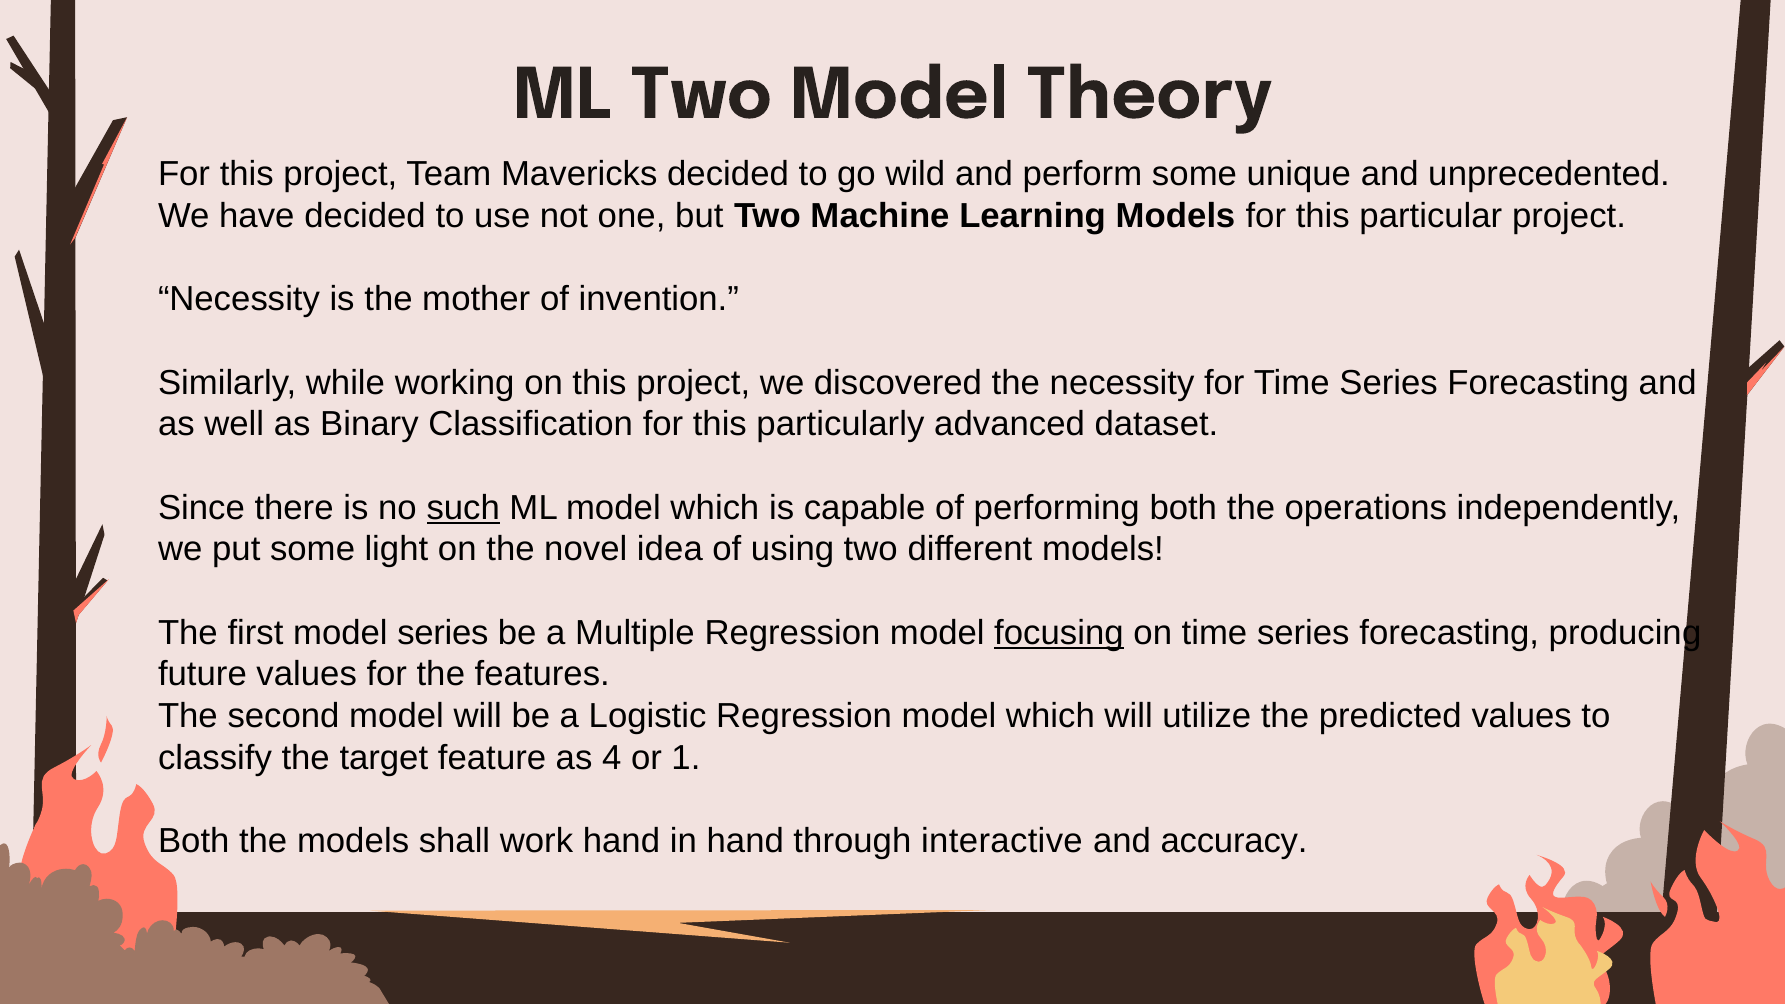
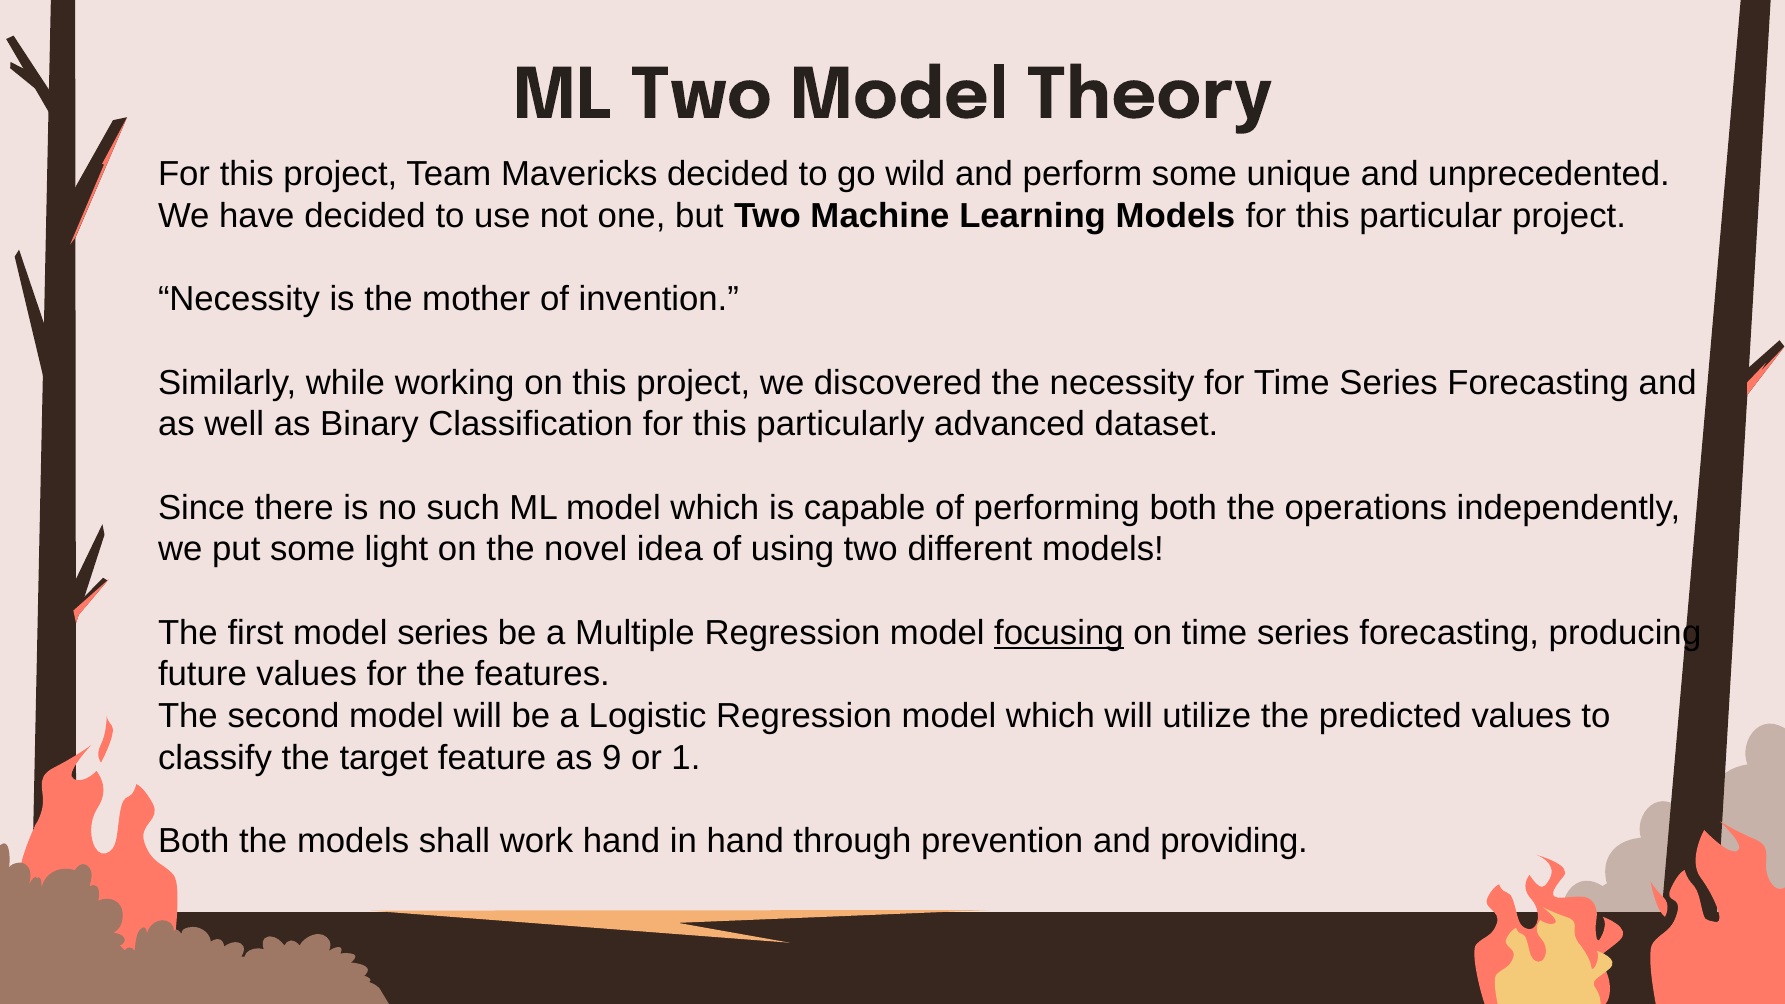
such underline: present -> none (463, 508)
4: 4 -> 9 (612, 758)
interactive: interactive -> prevention (1002, 841)
accuracy: accuracy -> providing (1234, 841)
